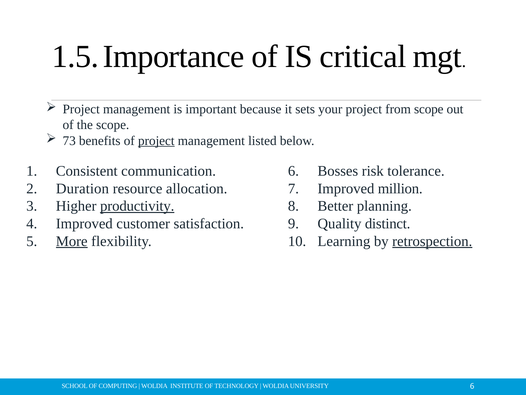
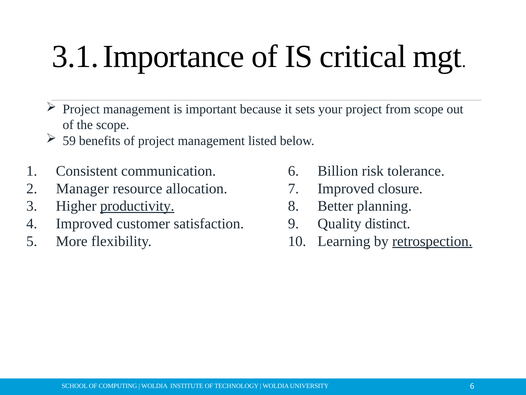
1.5: 1.5 -> 3.1 (75, 57)
73: 73 -> 59 (69, 141)
project underline: present -> none (156, 141)
Bosses: Bosses -> Billion (338, 171)
Duration: Duration -> Manager (82, 188)
million: million -> closure (400, 188)
More underline: present -> none (72, 241)
